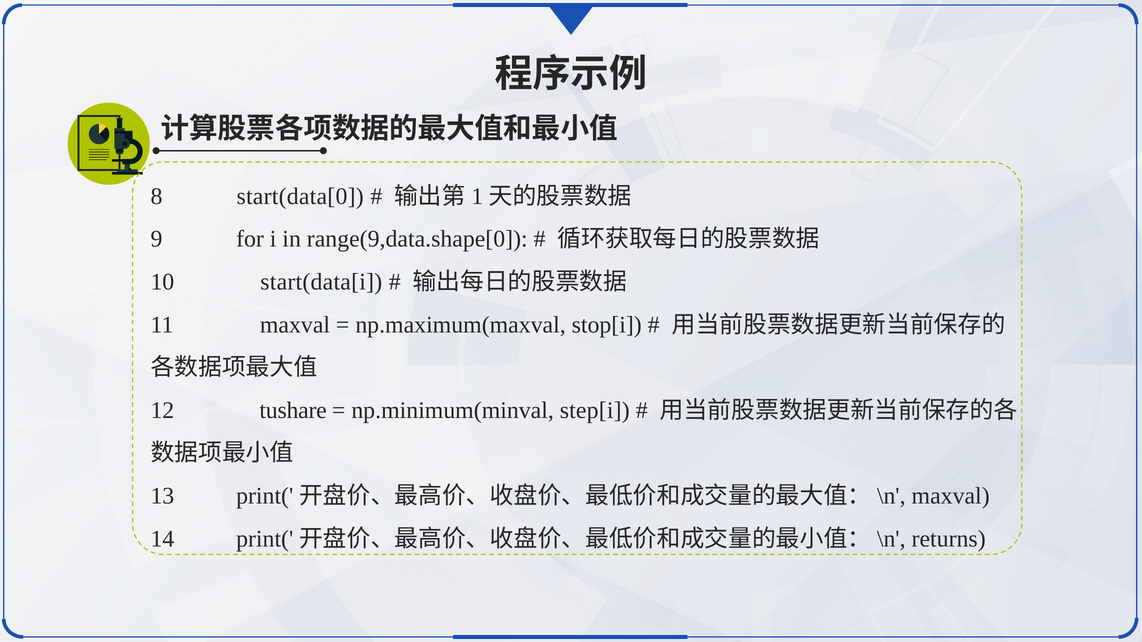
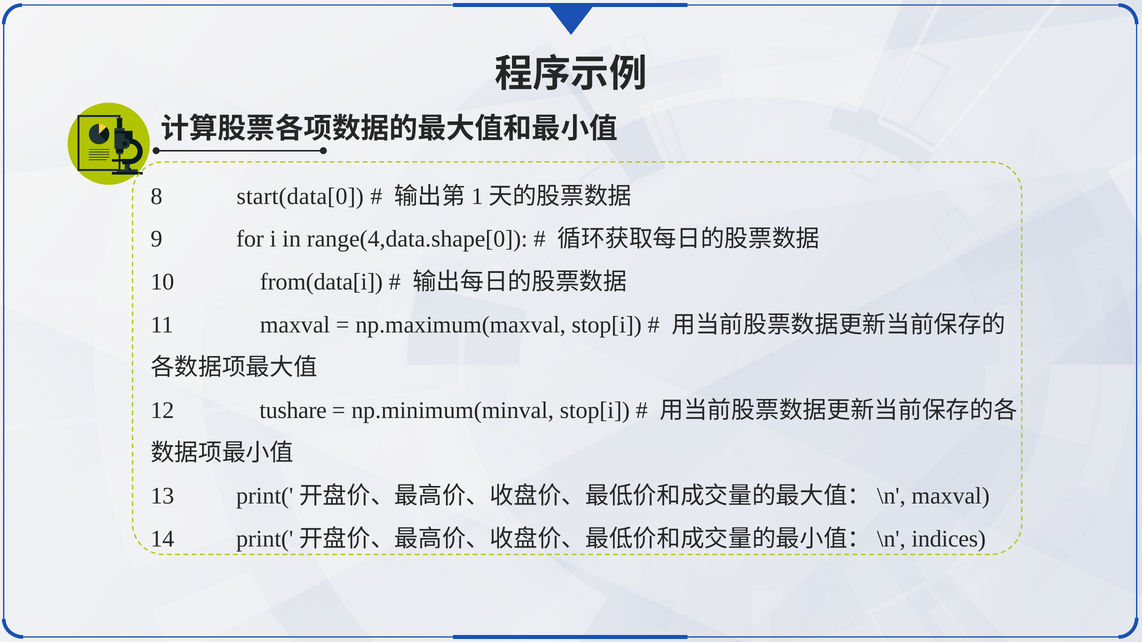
range(9,data.shape[0: range(9,data.shape[0 -> range(4,data.shape[0 (417, 239)
start(data[i: start(data[i -> from(data[i (321, 282)
np.minimum(minval step[i: step[i -> stop[i (595, 411)
returns: returns -> indices (949, 539)
